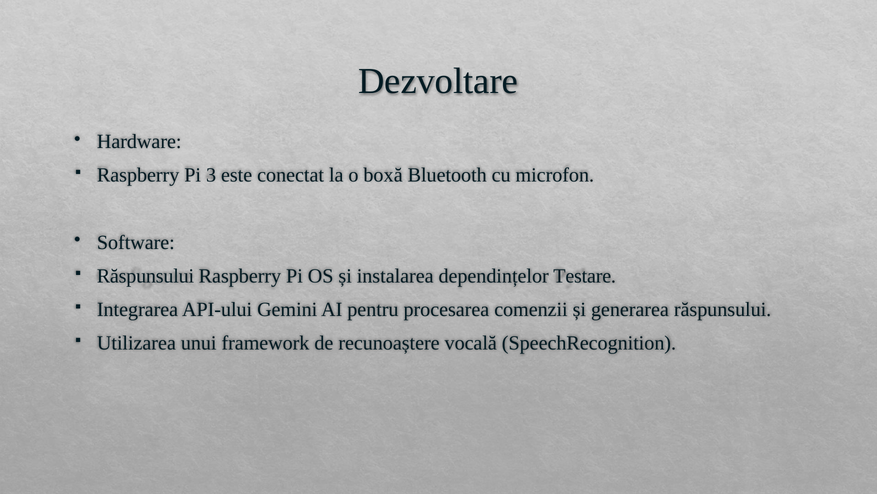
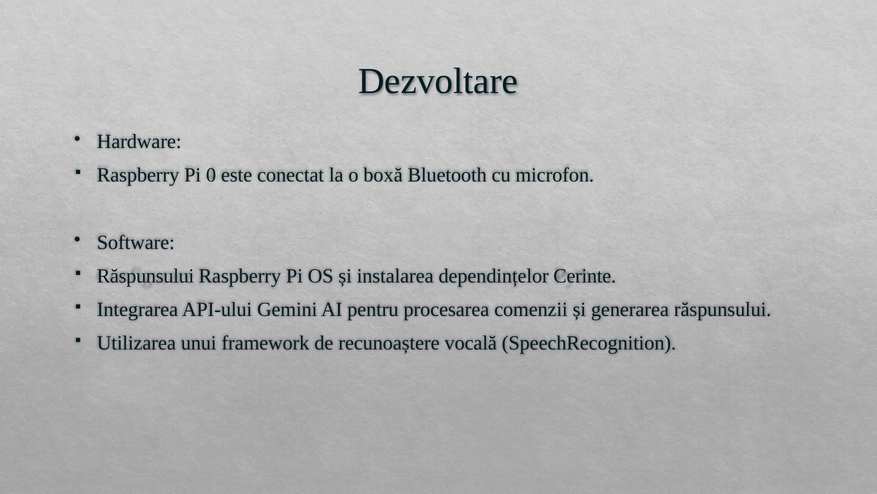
3: 3 -> 0 (211, 175)
Testare: Testare -> Cerinte (585, 276)
